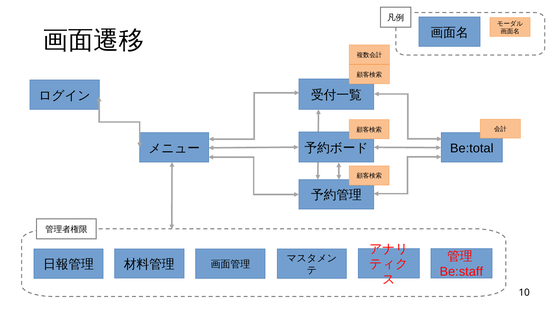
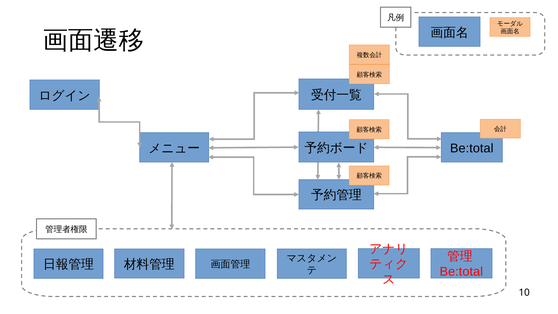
Be:staff: Be:staff -> Be:total (461, 272)
